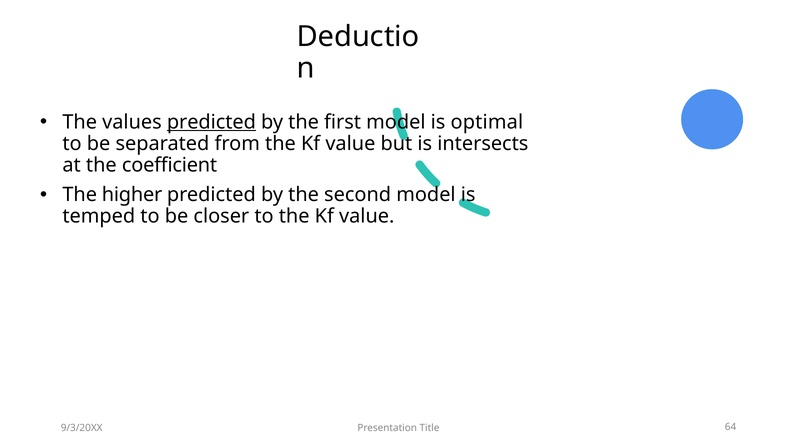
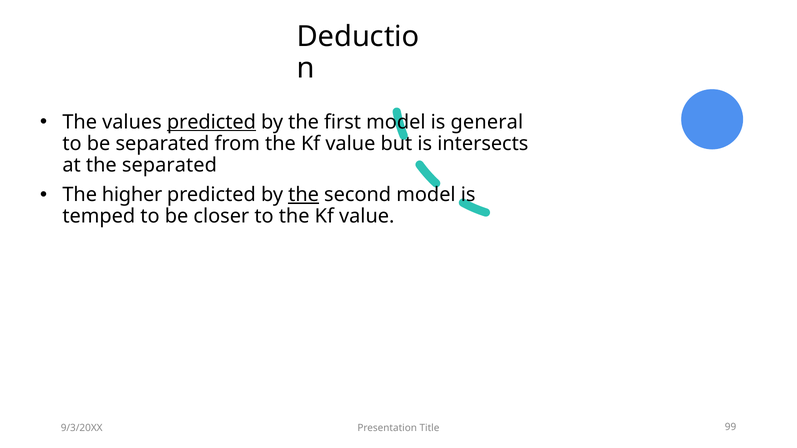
optimal: optimal -> general (487, 122)
the coefficient: coefficient -> separated (169, 165)
the underline: none -> present (304, 195)
64: 64 -> 99 (731, 427)
